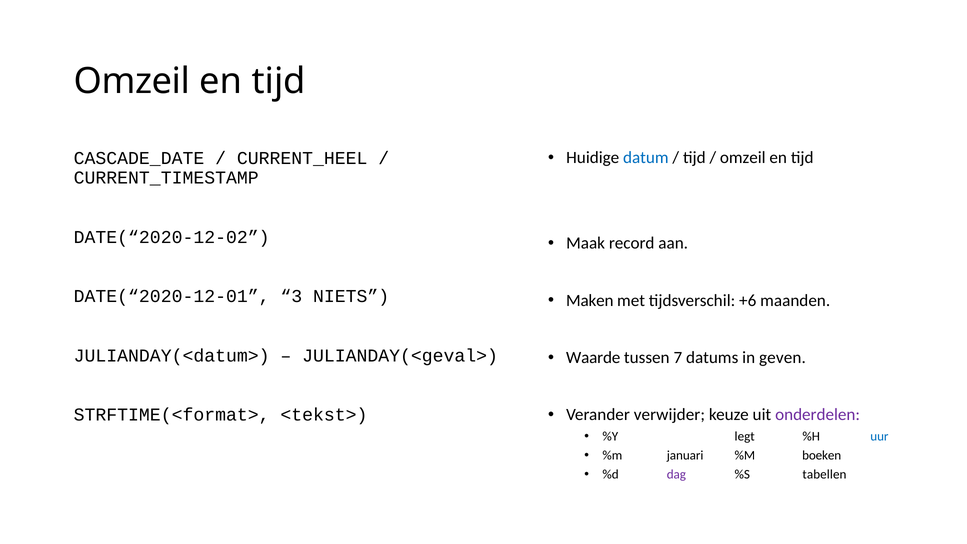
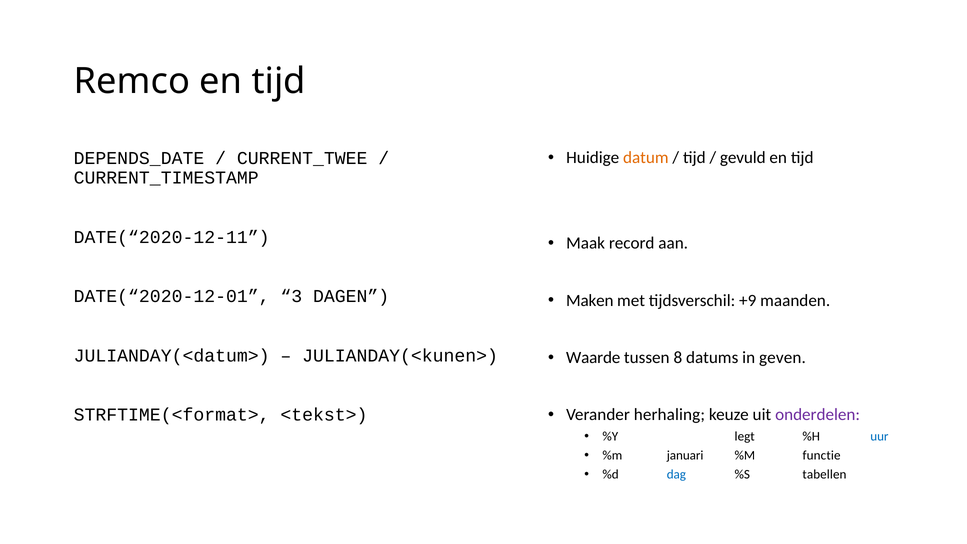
Omzeil: Omzeil -> Remco (132, 81)
datum colour: blue -> orange (646, 158)
omzeil: omzeil -> gevuld (743, 158)
CASCADE_DATE: CASCADE_DATE -> DEPENDS_DATE (139, 158)
CURRENT_HEEL: CURRENT_HEEL -> CURRENT_TWEE (302, 158)
DATE(“2020-12-02: DATE(“2020-12-02 -> DATE(“2020-12-11 (172, 237)
NIETS: NIETS -> DAGEN (351, 296)
+6: +6 -> +9 (748, 300)
JULIANDAY(<geval>: JULIANDAY(<geval> -> JULIANDAY(<kunen> (400, 356)
7: 7 -> 8 (678, 358)
verwijder: verwijder -> herhaling (669, 415)
boeken: boeken -> functie (822, 455)
dag colour: purple -> blue (676, 475)
